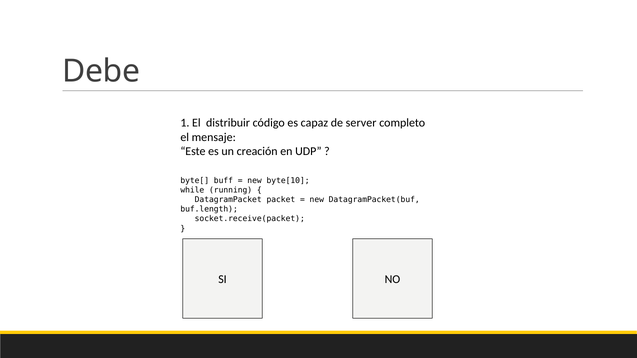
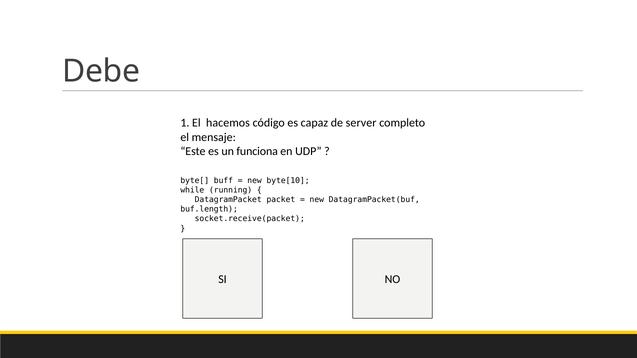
distribuir: distribuir -> hacemos (228, 123)
creación: creación -> funciona (257, 152)
